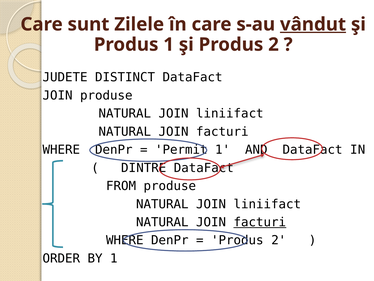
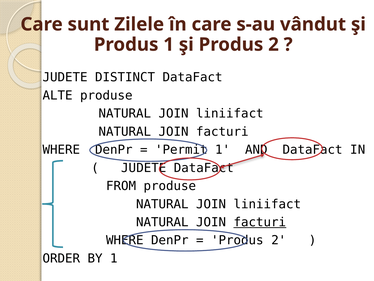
vândut underline: present -> none (313, 24)
JOIN: JOIN -> ALTE (58, 95)
DINTRE: DINTRE -> JUDETE (144, 168)
